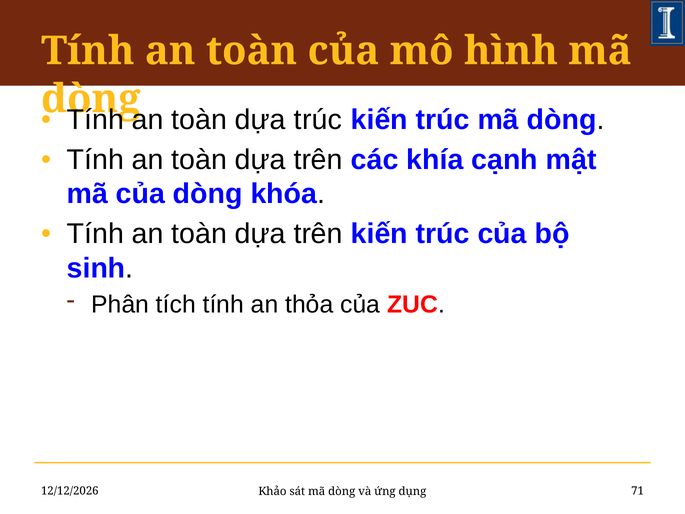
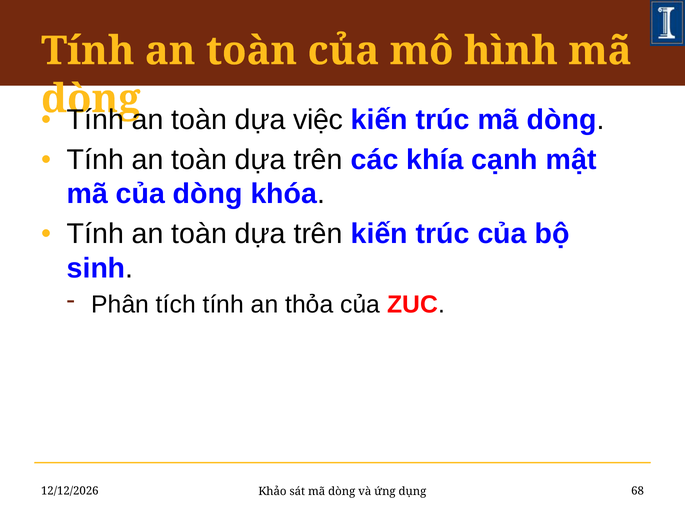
dựa trúc: trúc -> việc (318, 120)
71: 71 -> 68 (638, 491)
